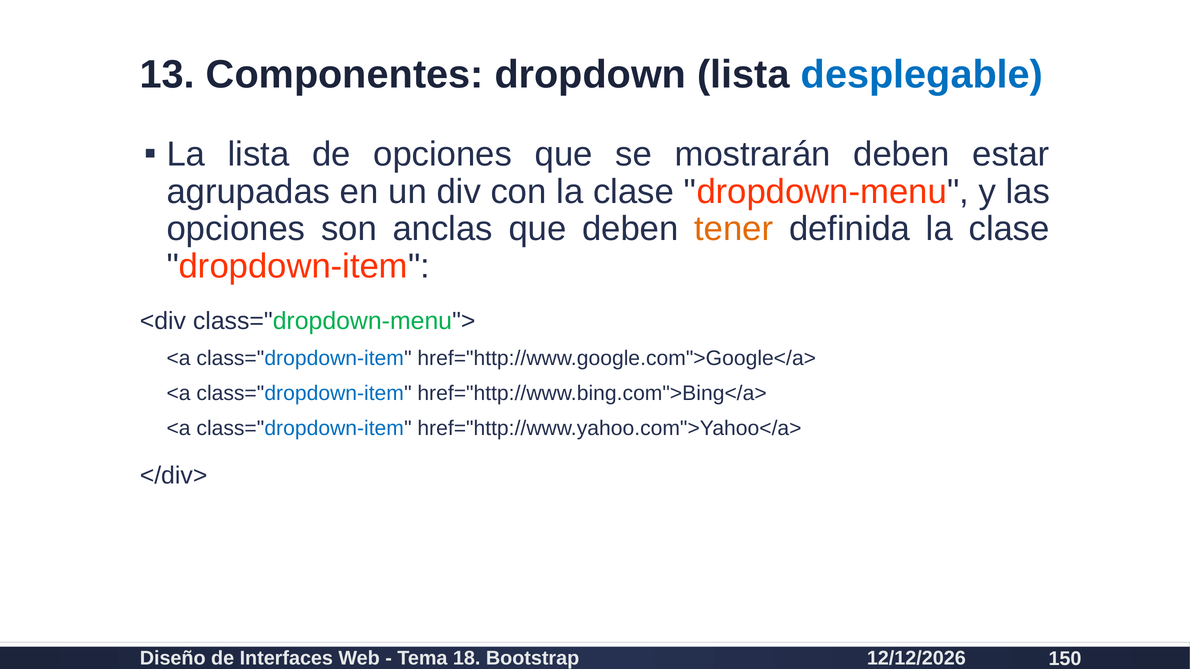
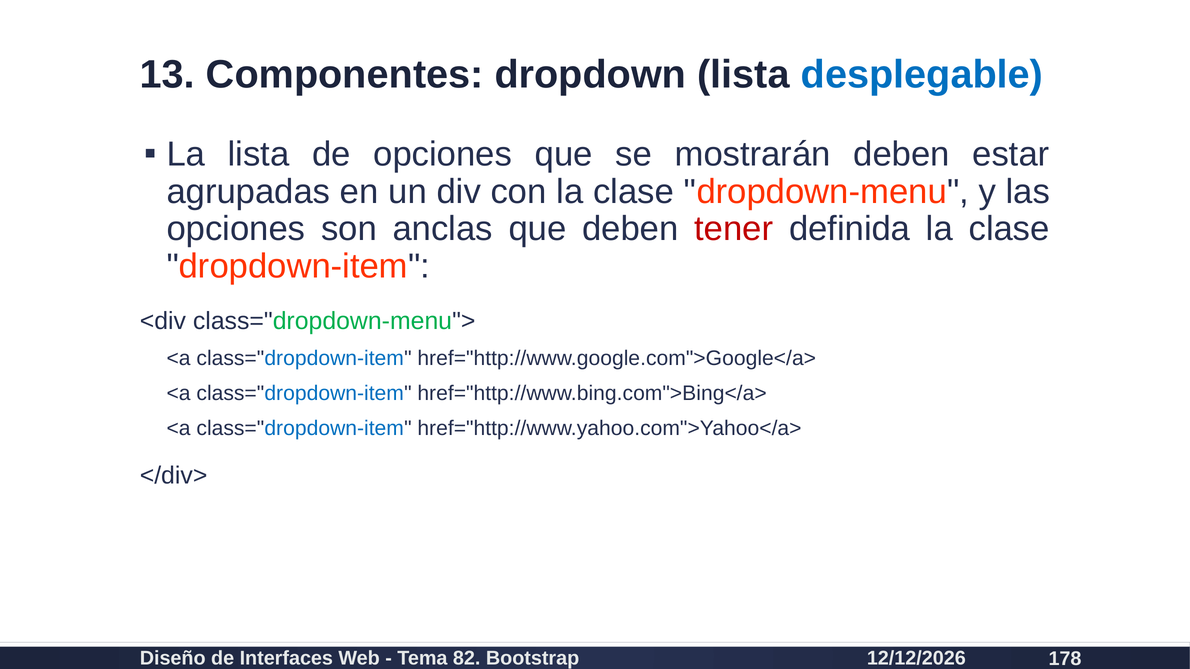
tener colour: orange -> red (734, 229)
18: 18 -> 82 (467, 659)
150: 150 -> 178 (1065, 659)
